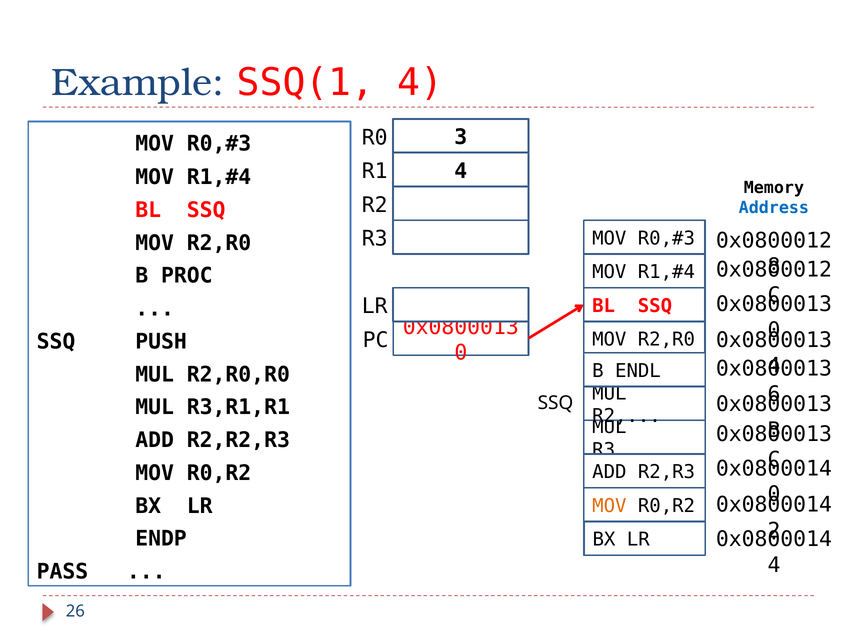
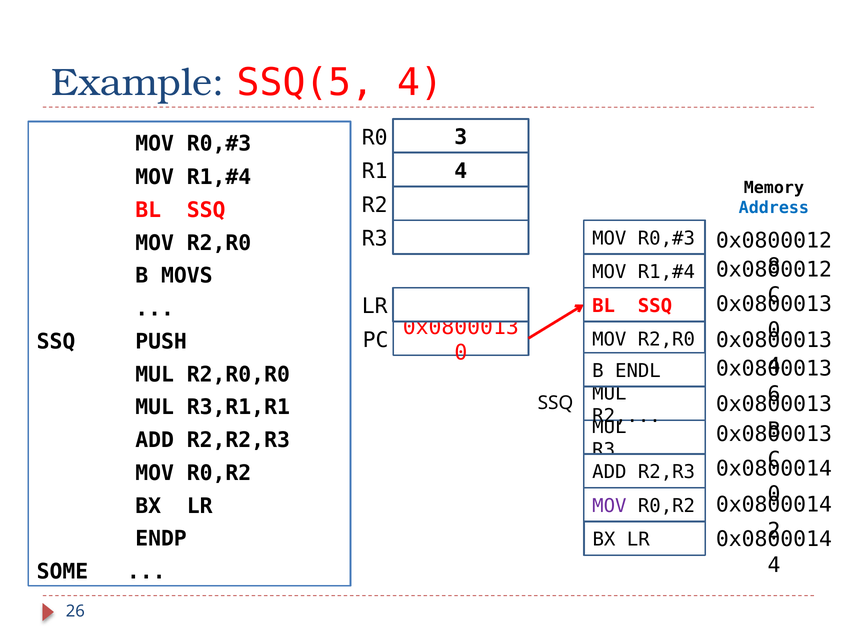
SSQ(1: SSQ(1 -> SSQ(5 (305, 83)
PROC: PROC -> MOVS (187, 276)
MOV colour: orange -> purple (609, 506)
PASS: PASS -> SOME (62, 572)
